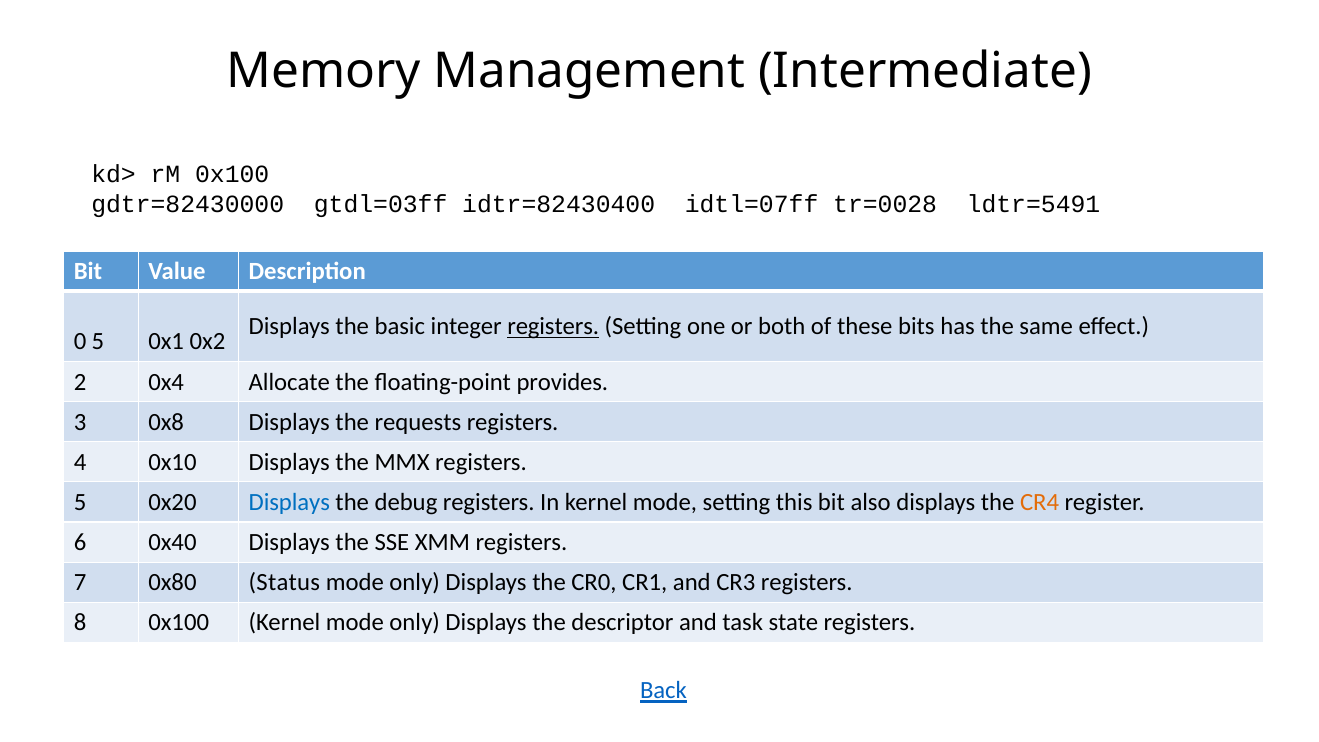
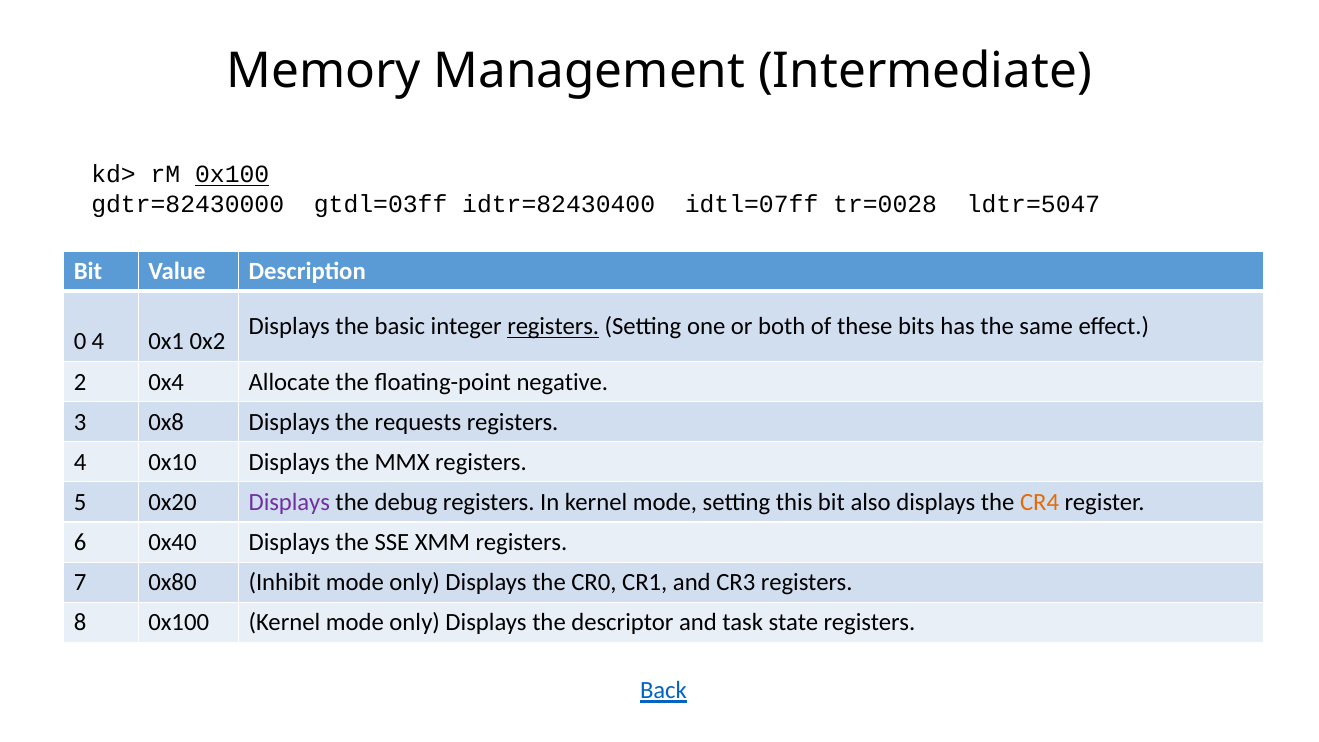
0x100 underline: none -> present (232, 175)
ldtr=5491: ldtr=5491 -> ldtr=5047 (1034, 204)
0 5: 5 -> 4 (98, 342)
provides: provides -> negative (562, 382)
Displays colour: blue -> purple (289, 502)
Status: Status -> Inhibit (285, 582)
